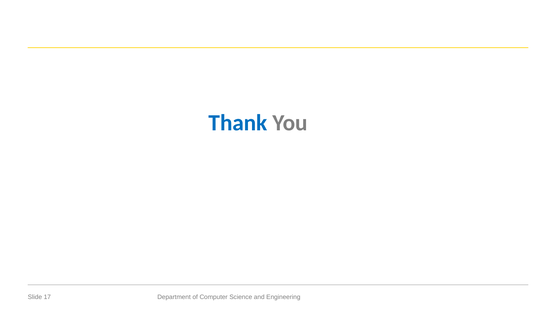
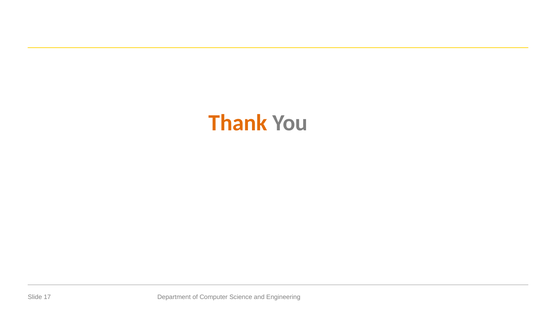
Thank colour: blue -> orange (238, 123)
